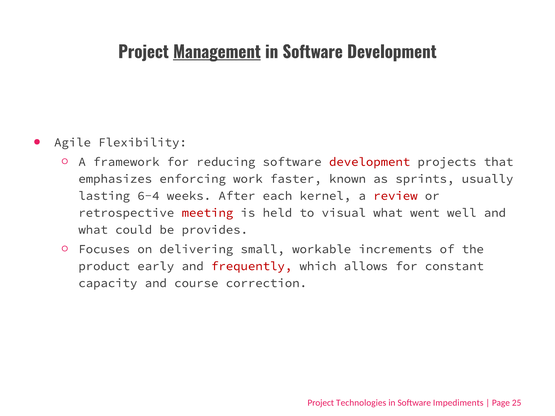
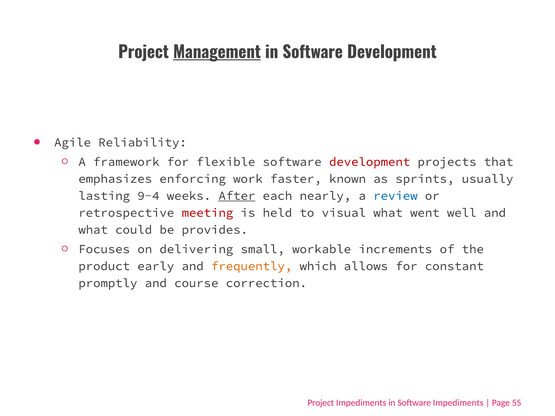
Flexibility: Flexibility -> Reliability (143, 142)
reducing: reducing -> flexible (226, 162)
6-4: 6-4 -> 9-4 (148, 196)
After underline: none -> present (237, 196)
kernel: kernel -> nearly (325, 196)
review colour: red -> blue (395, 196)
frequently colour: red -> orange (252, 266)
capacity: capacity -> promptly (108, 283)
Project Technologies: Technologies -> Impediments (361, 403)
25: 25 -> 55 (517, 403)
